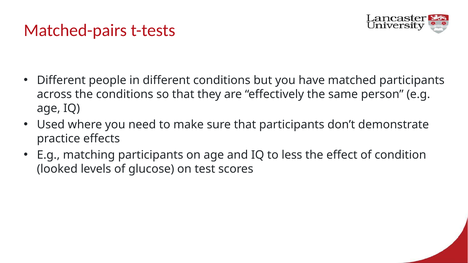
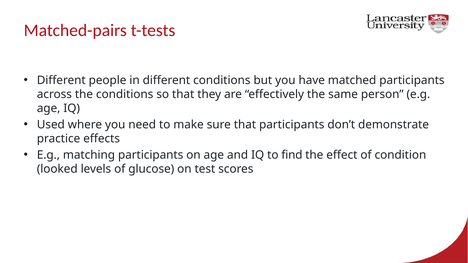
less: less -> find (292, 155)
